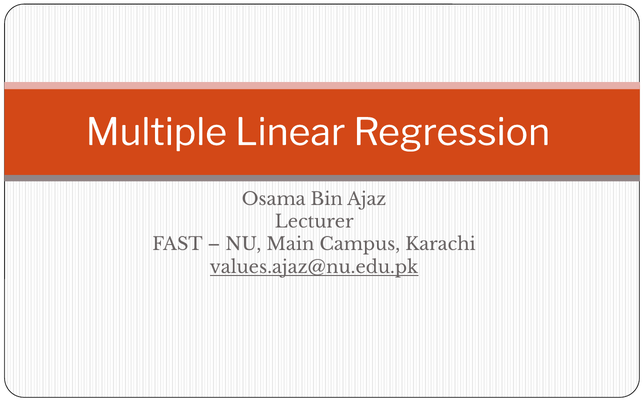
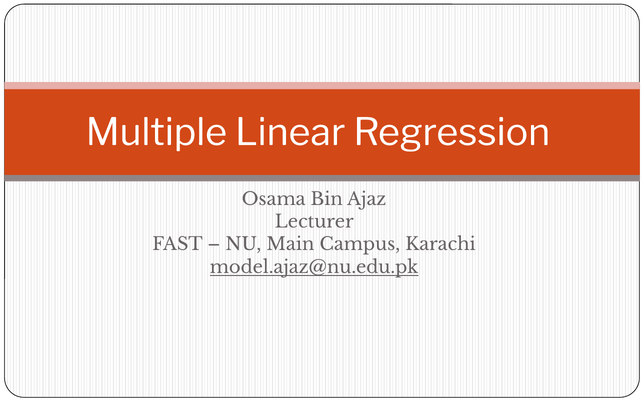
values.ajaz@nu.edu.pk: values.ajaz@nu.edu.pk -> model.ajaz@nu.edu.pk (314, 267)
